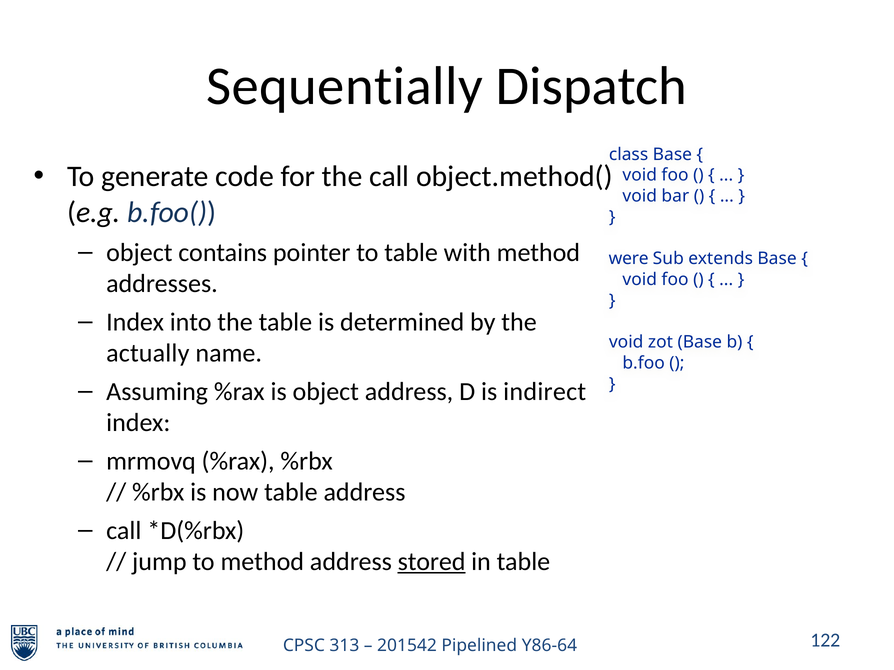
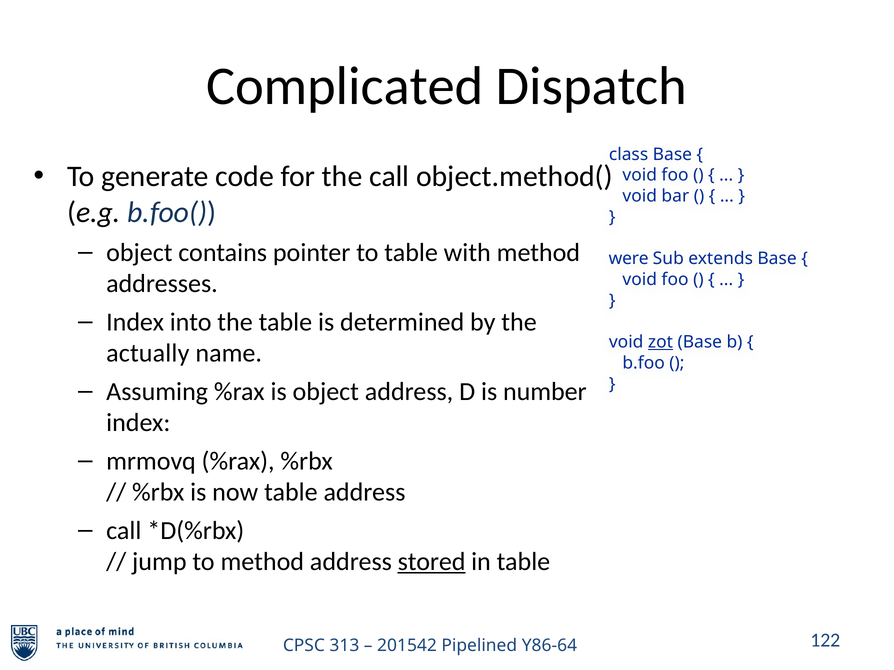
Sequentially: Sequentially -> Complicated (345, 87)
zot underline: none -> present (660, 342)
indirect: indirect -> number (545, 392)
